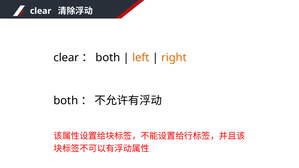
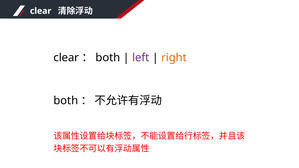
left colour: orange -> purple (141, 58)
